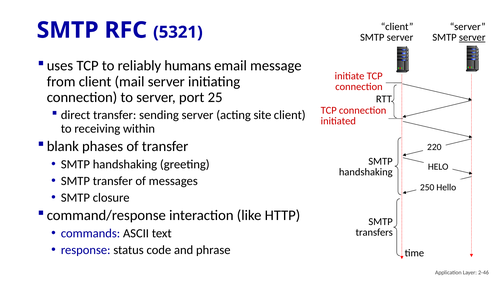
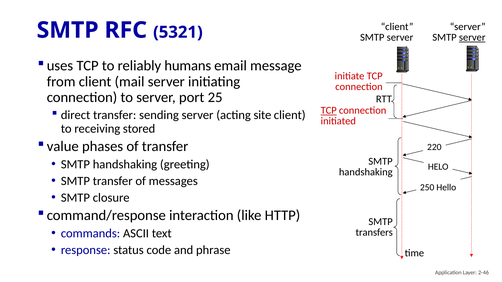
TCP underline: none -> present (329, 111)
within: within -> stored (139, 129)
blank: blank -> value (63, 147)
